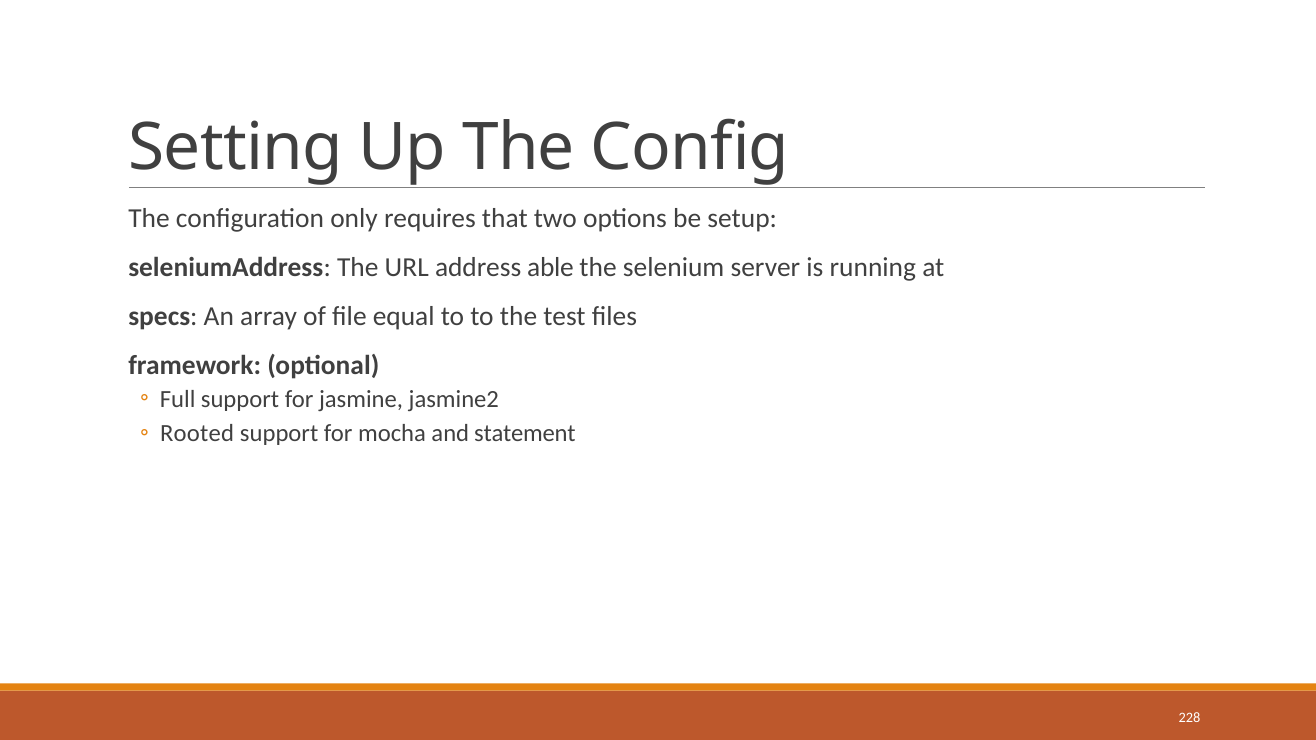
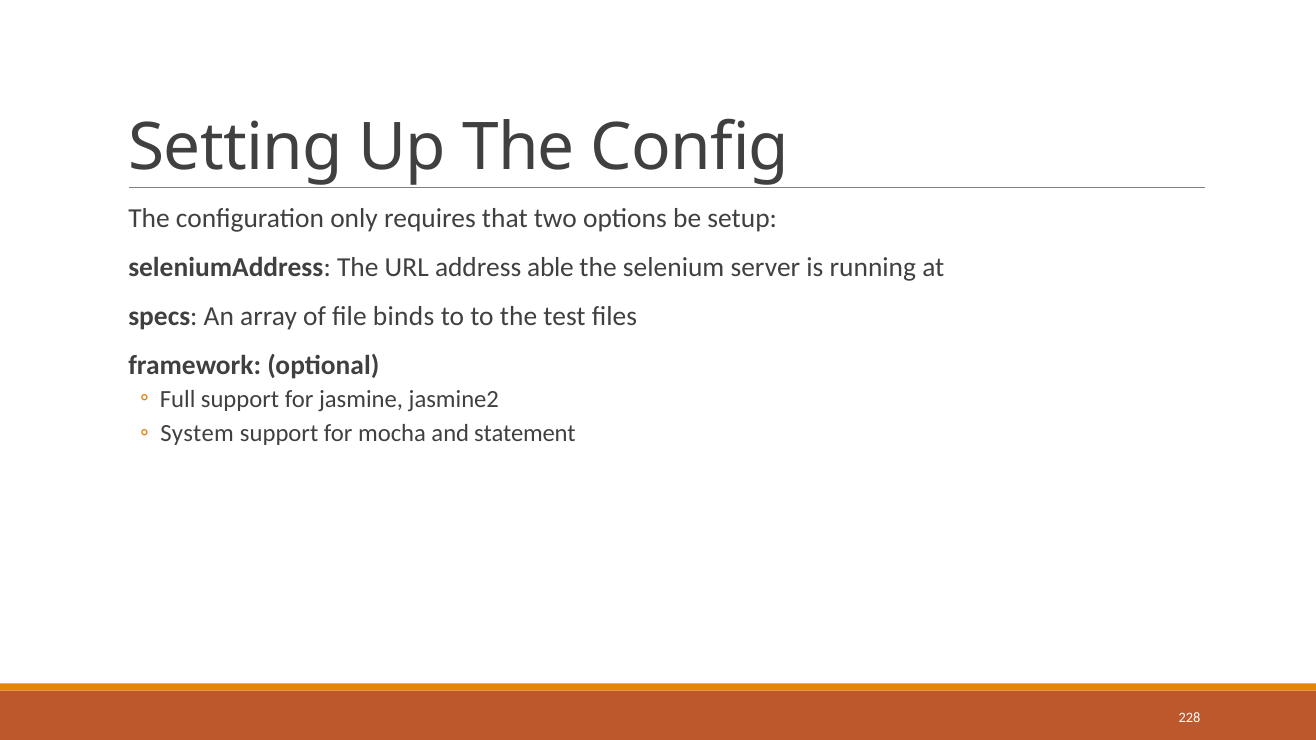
equal: equal -> binds (404, 317)
Rooted: Rooted -> System (197, 434)
